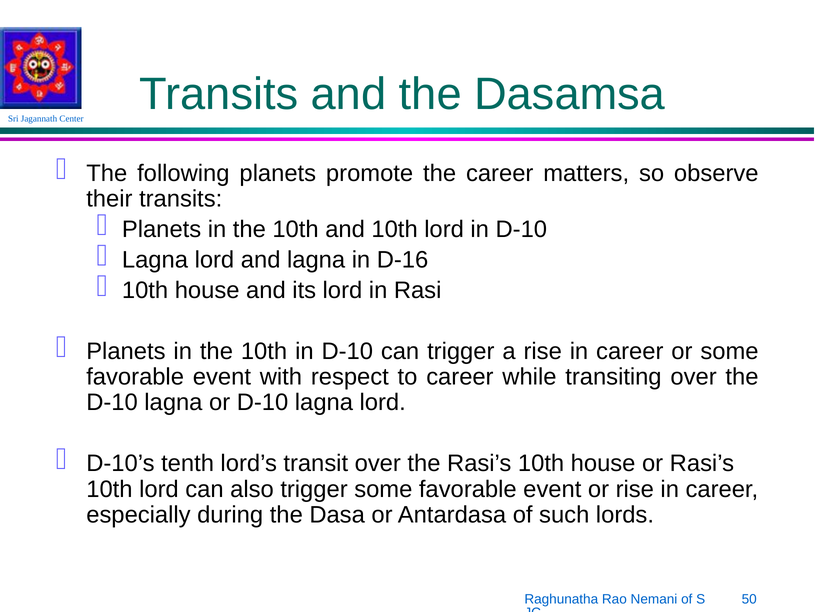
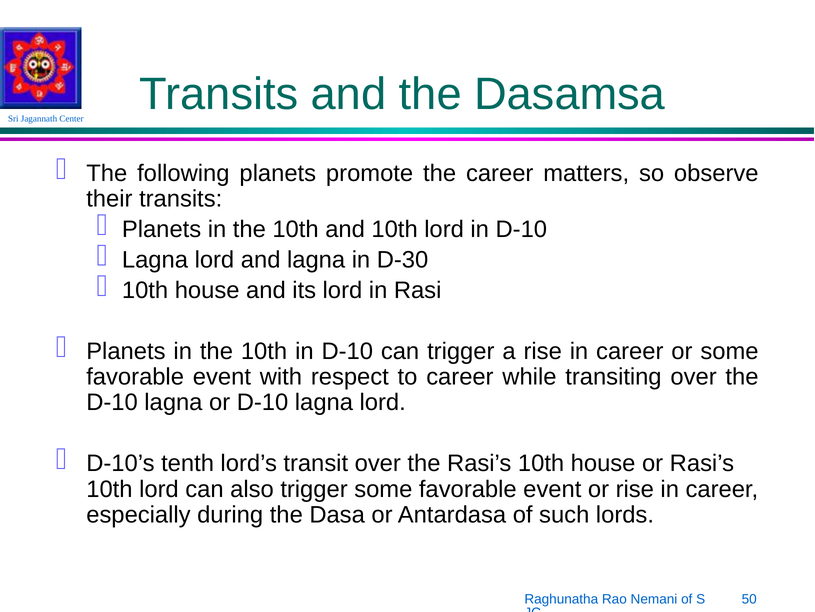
D-16: D-16 -> D-30 (403, 259)
